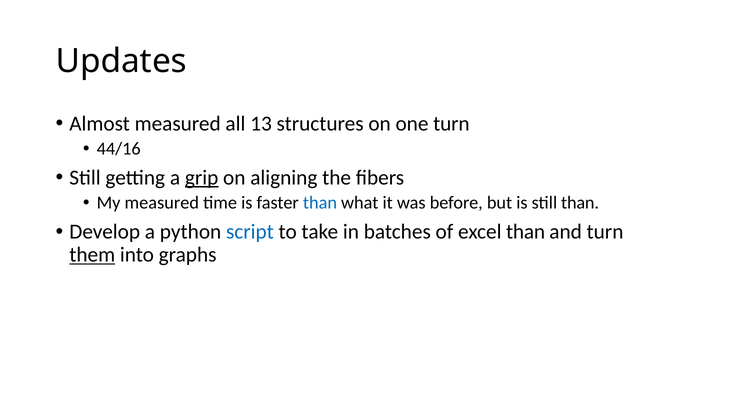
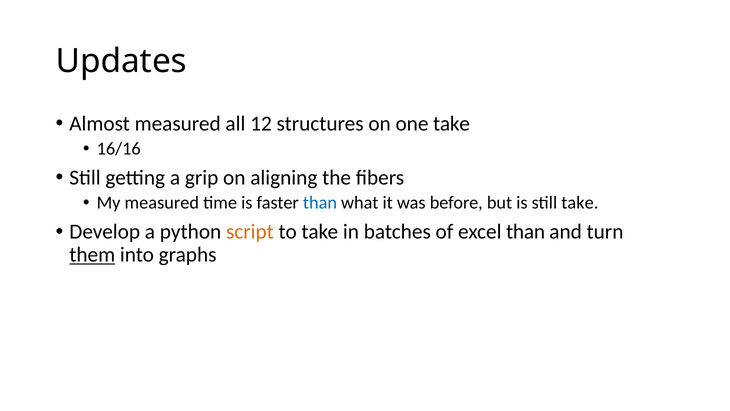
13: 13 -> 12 (261, 123)
one turn: turn -> take (451, 123)
44/16: 44/16 -> 16/16 (119, 149)
grip underline: present -> none (202, 178)
still than: than -> take (580, 203)
script colour: blue -> orange (250, 232)
